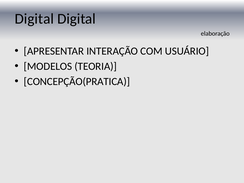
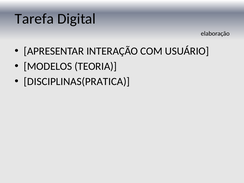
Digital: Digital -> Tarefa (34, 19)
CONCEPÇÃO(PRATICA: CONCEPÇÃO(PRATICA -> DISCIPLINAS(PRATICA (77, 82)
